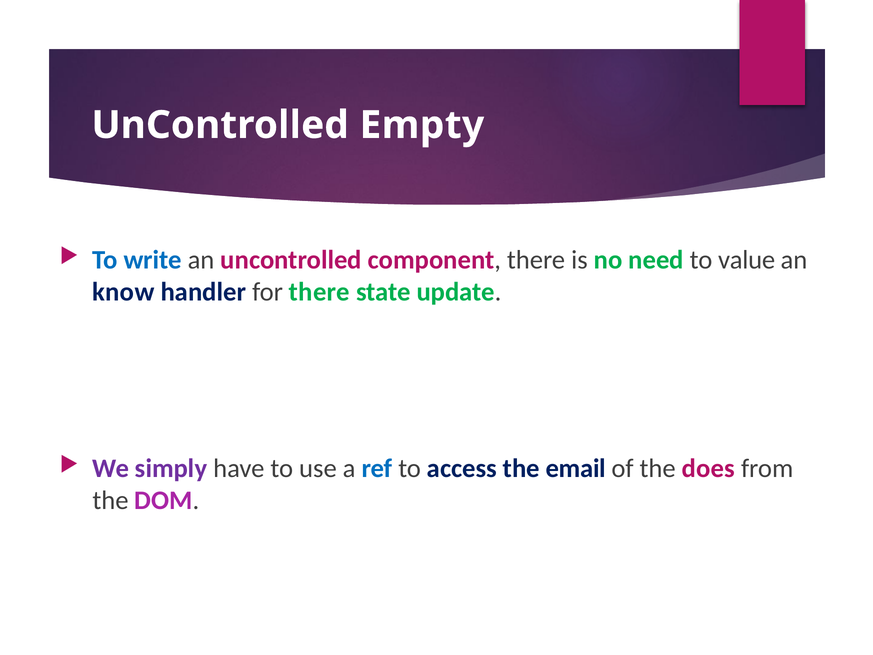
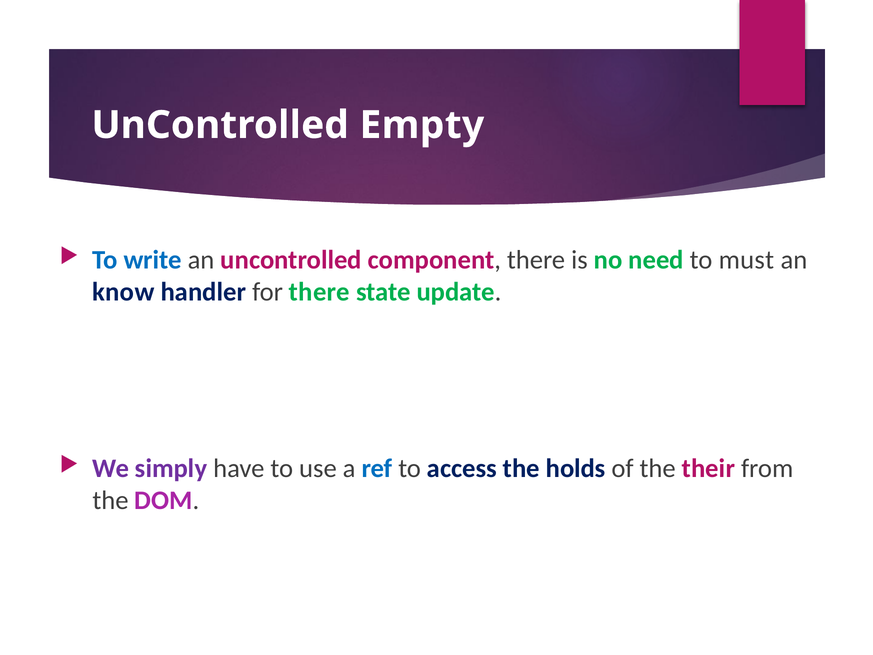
value: value -> must (746, 260)
email: email -> holds (576, 468)
does: does -> their (708, 468)
